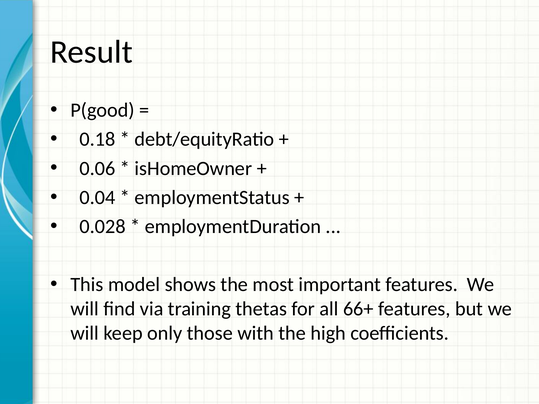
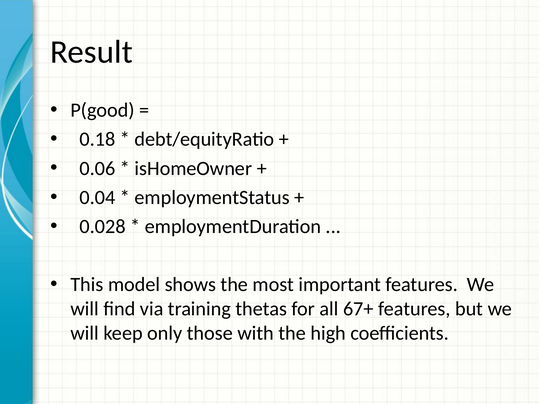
66+: 66+ -> 67+ (358, 309)
